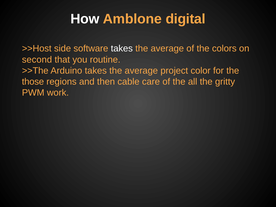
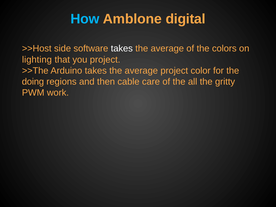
How colour: white -> light blue (85, 19)
second: second -> lighting (37, 60)
you routine: routine -> project (105, 60)
those: those -> doing (33, 82)
